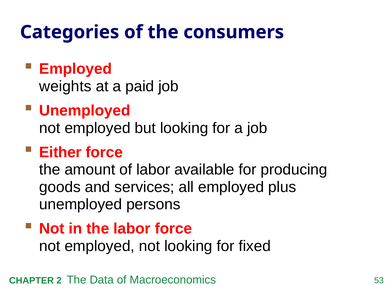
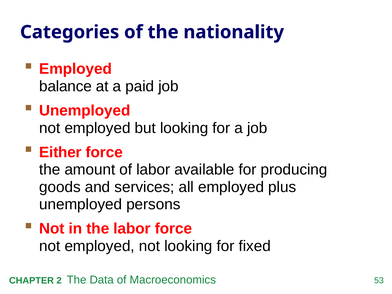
consumers: consumers -> nationality (234, 32)
weights: weights -> balance (65, 86)
